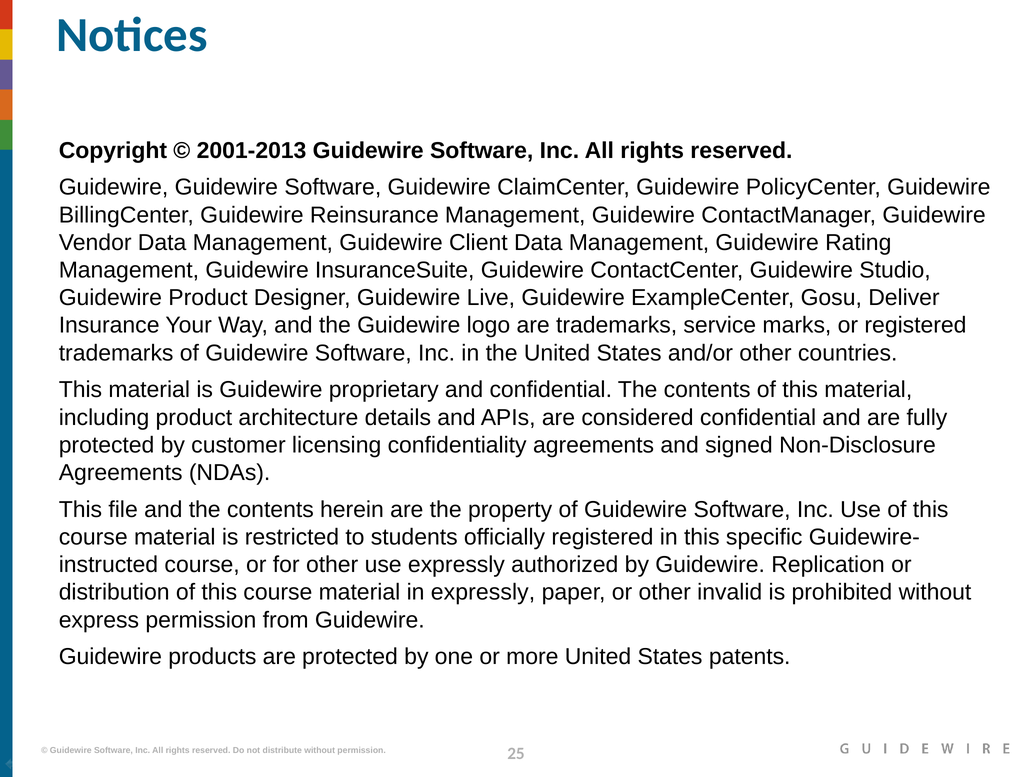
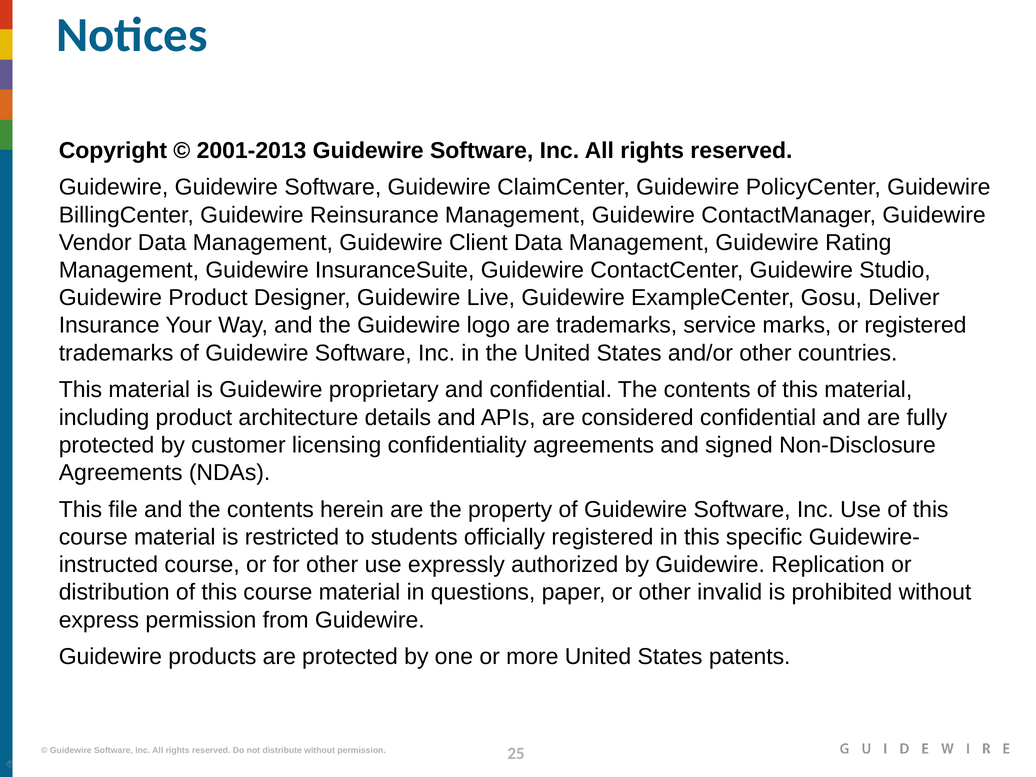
in expressly: expressly -> questions (483, 592)
